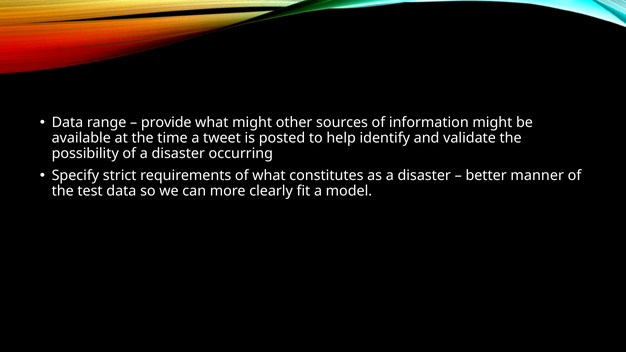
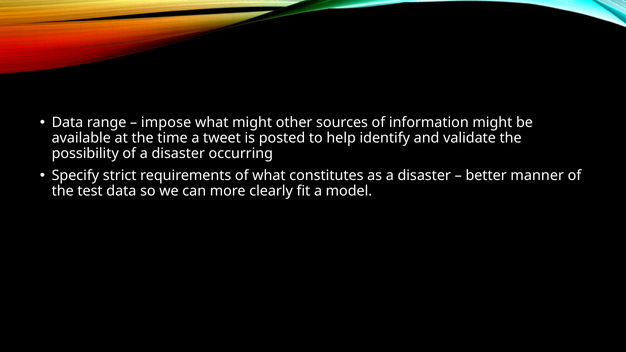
provide: provide -> impose (166, 123)
